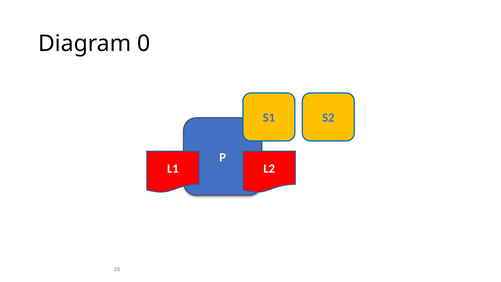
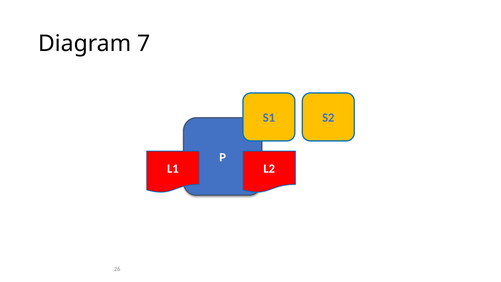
0: 0 -> 7 (144, 44)
